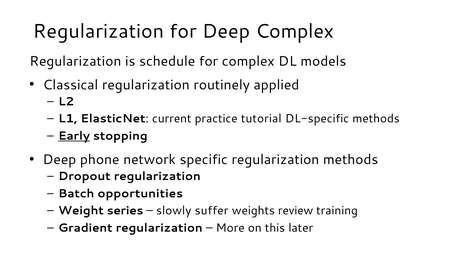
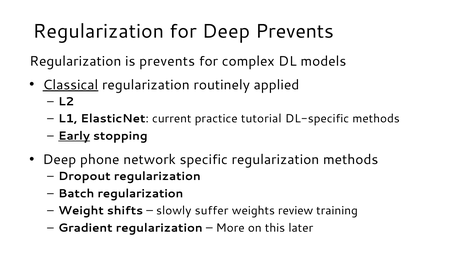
Deep Complex: Complex -> Prevents (295, 31)
is schedule: schedule -> prevents (167, 61)
Classical underline: none -> present (70, 85)
Batch opportunities: opportunities -> regularization (140, 194)
series: series -> shifts (125, 211)
